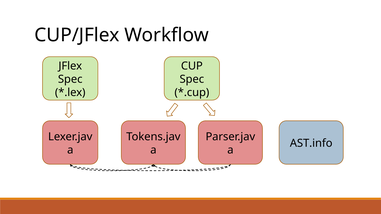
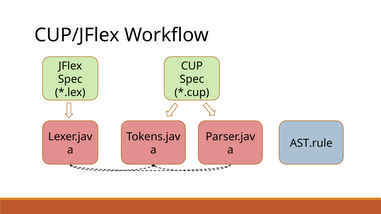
AST.info: AST.info -> AST.rule (311, 143)
